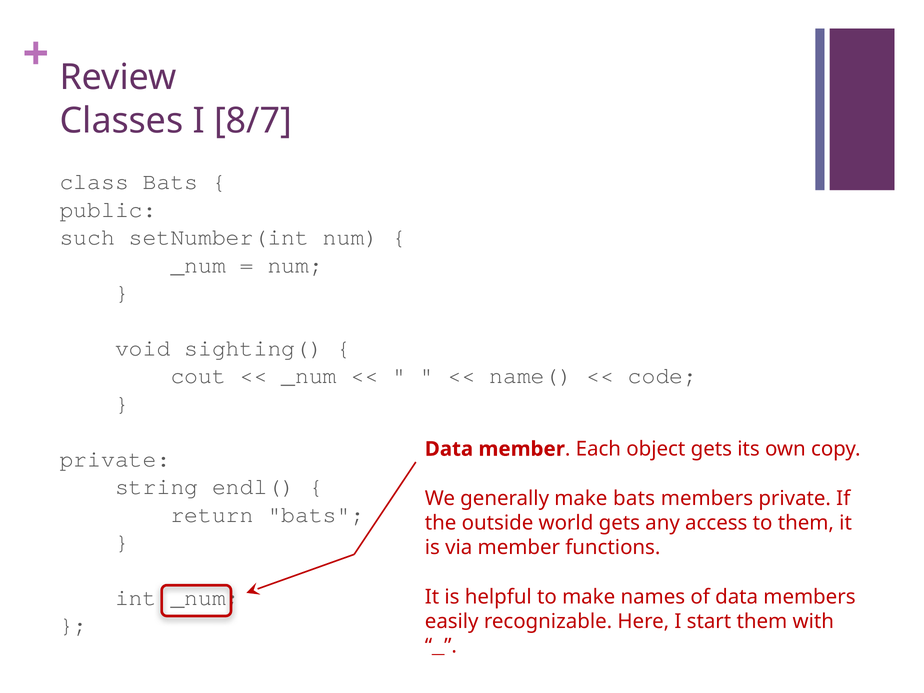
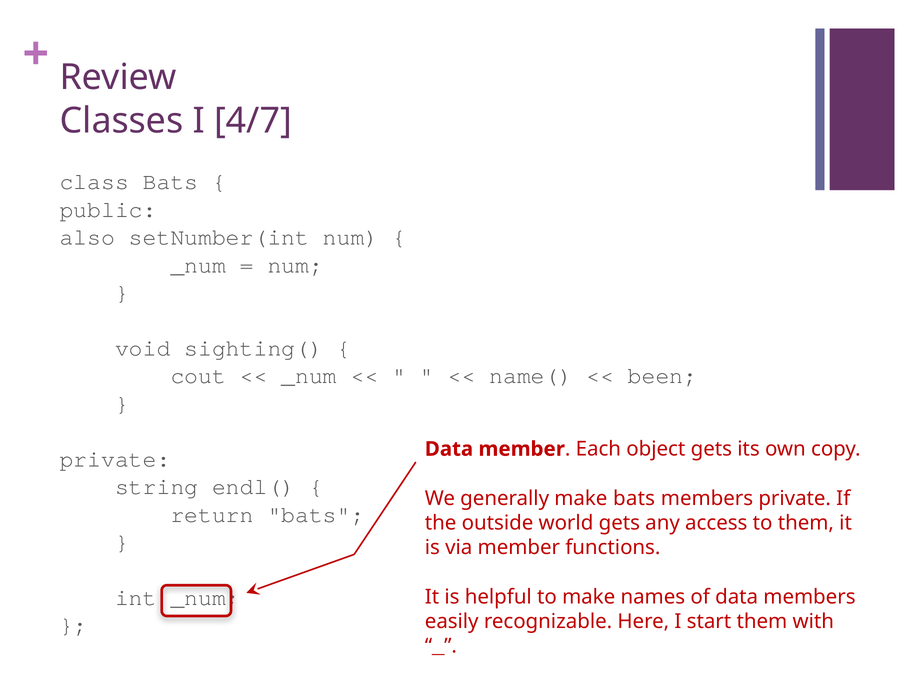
8/7: 8/7 -> 4/7 (253, 121)
such: such -> also (87, 237)
code: code -> been (663, 376)
